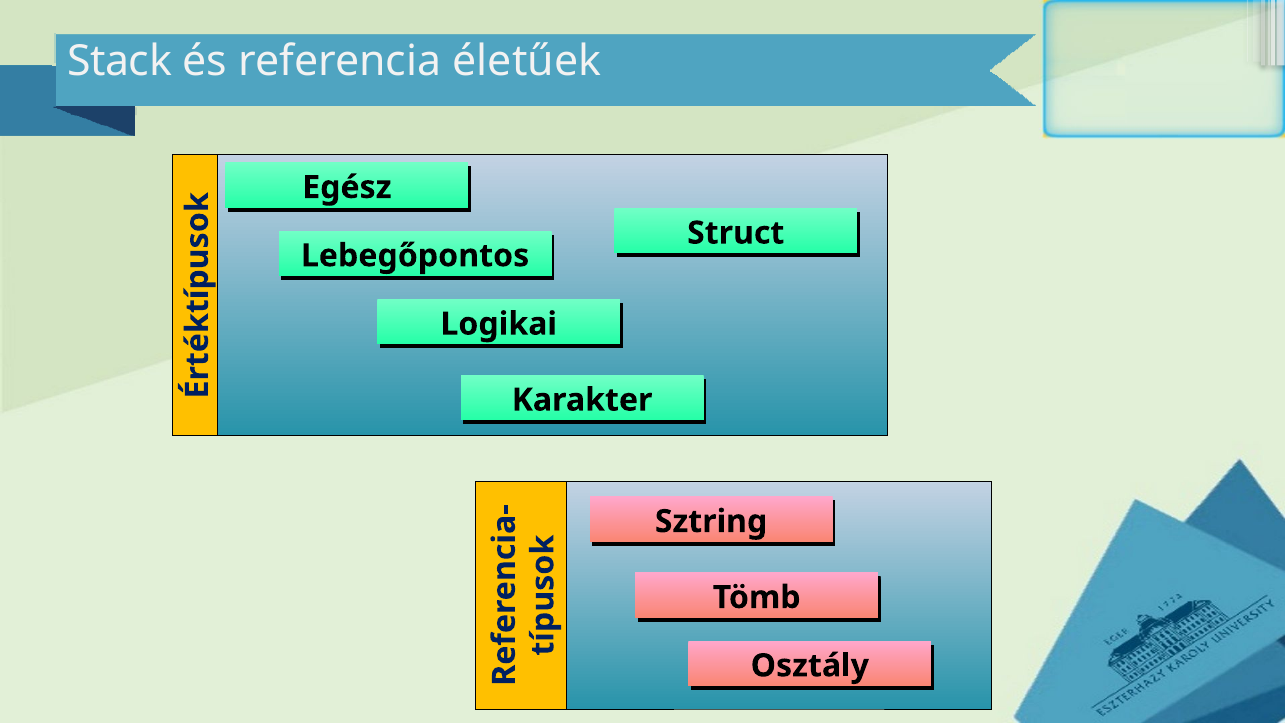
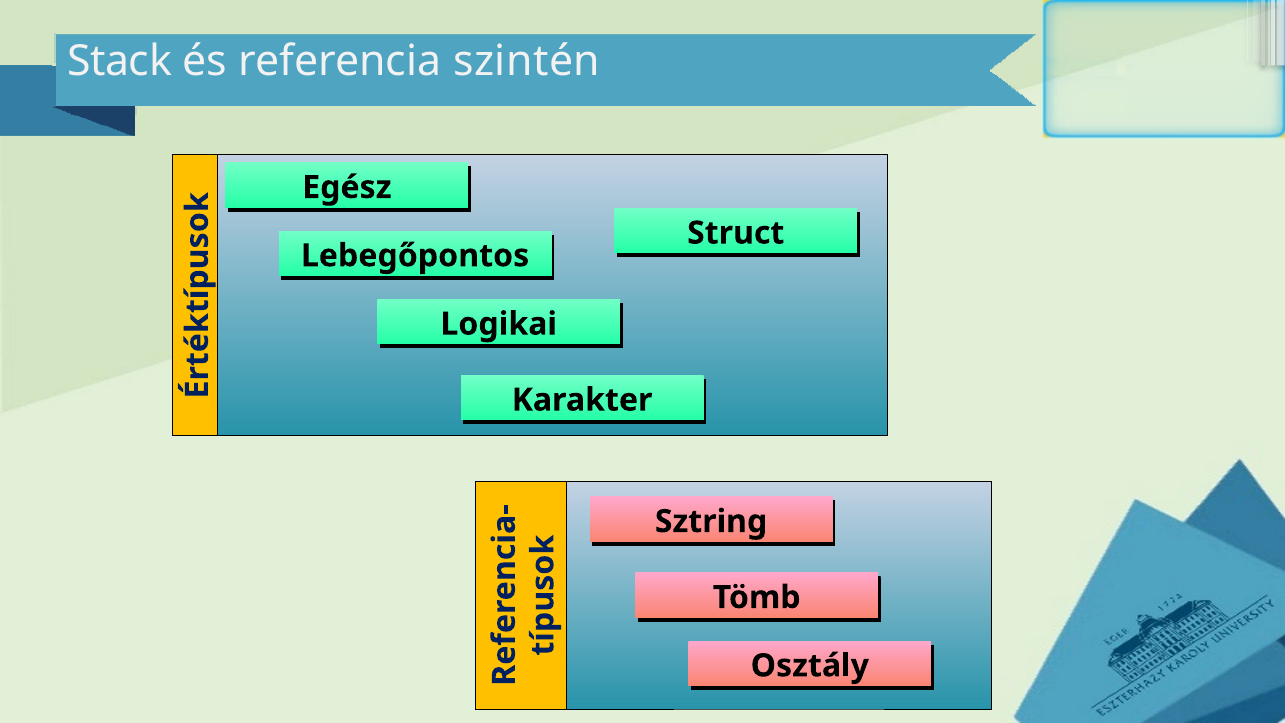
életűek: életűek -> szintén (527, 61)
